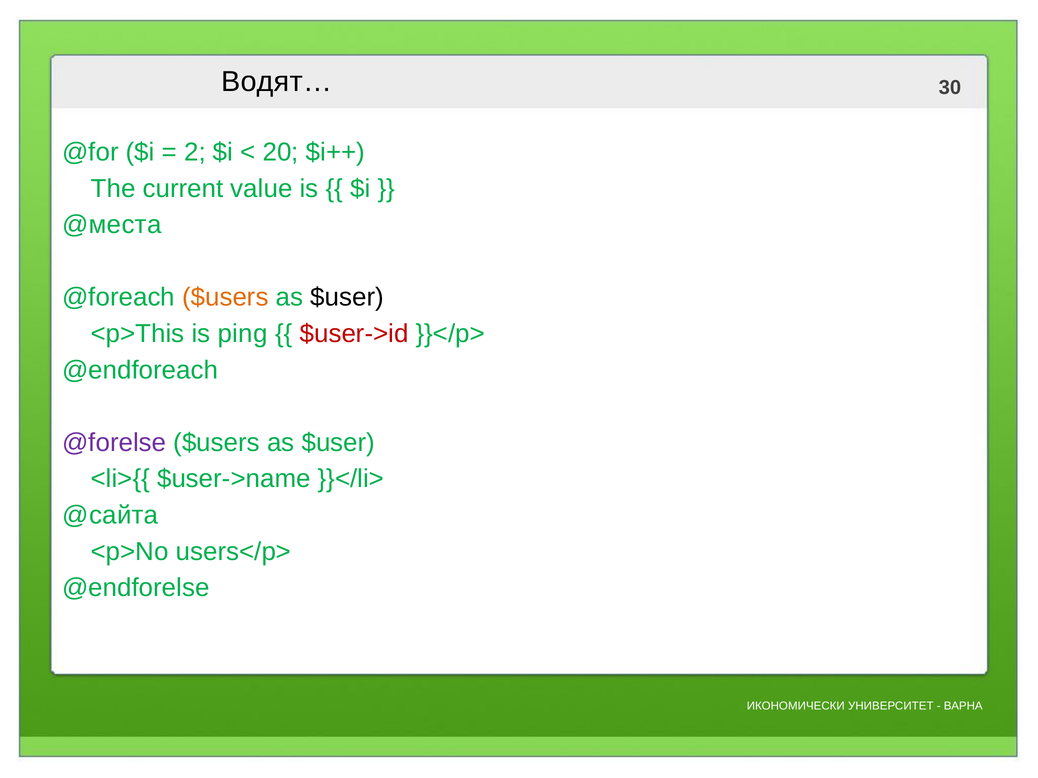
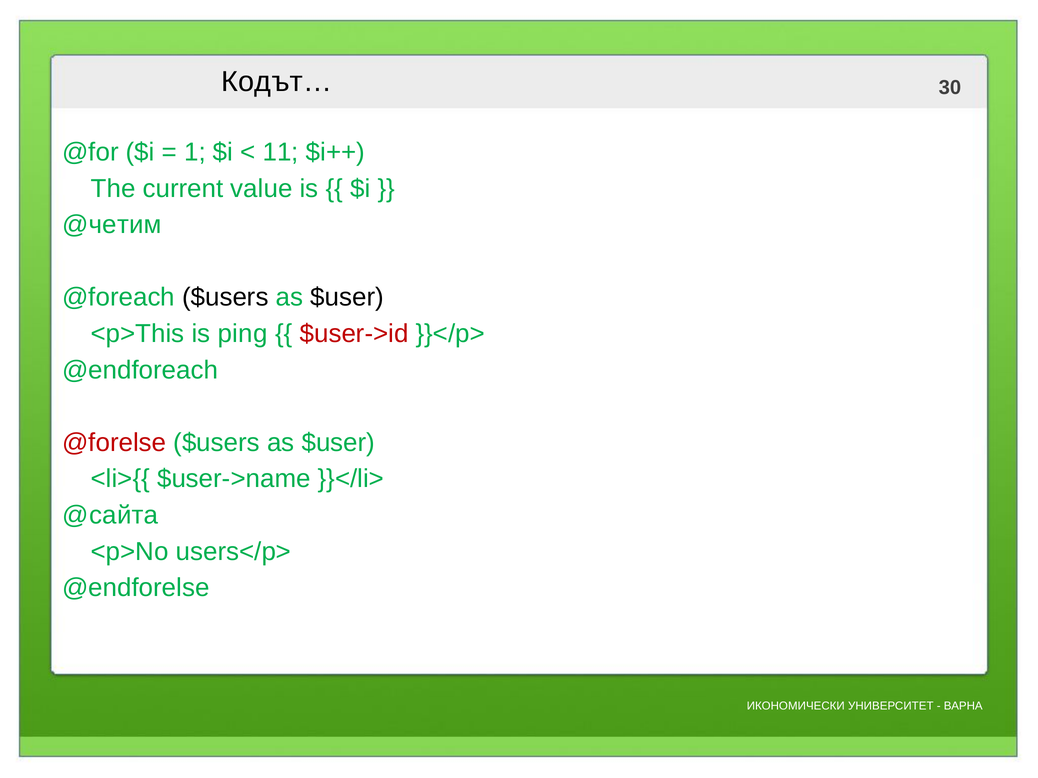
Водят…: Водят… -> Кодът… (277, 82)
2: 2 -> 1 (195, 152)
20: 20 -> 11 (281, 152)
@места: @места -> @четим (112, 225)
$users colour: orange -> black (225, 298)
@forelse colour: purple -> red (114, 443)
